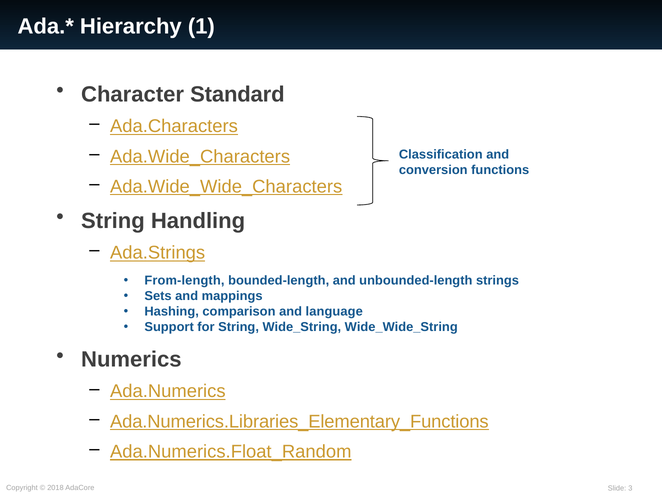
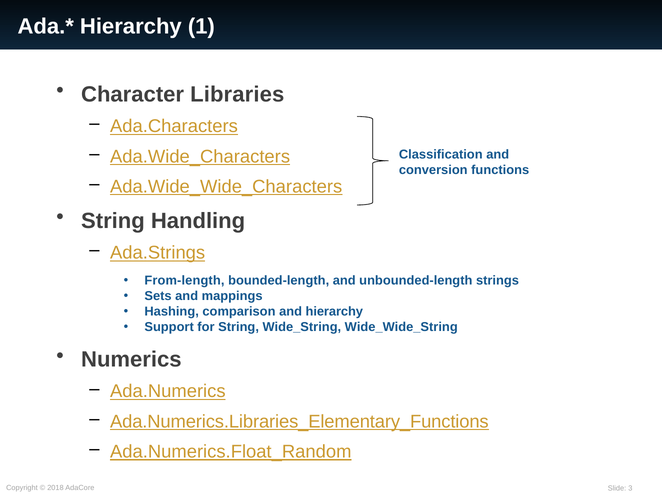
Standard: Standard -> Libraries (237, 94)
and language: language -> hierarchy (334, 312)
